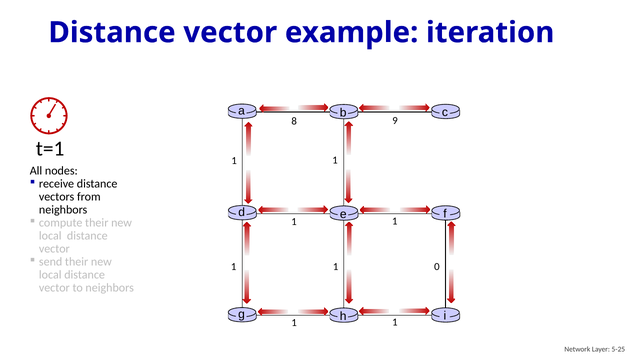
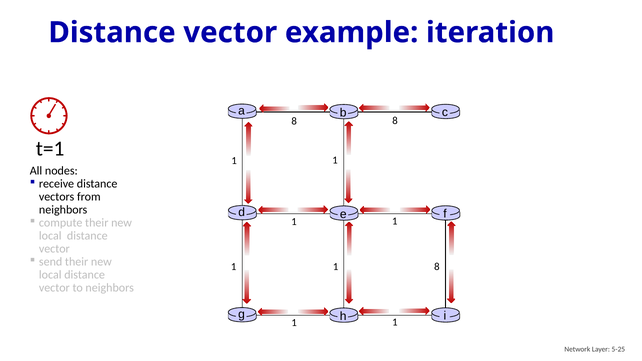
8 9: 9 -> 8 (395, 121)
0: 0 -> 8 (437, 267)
